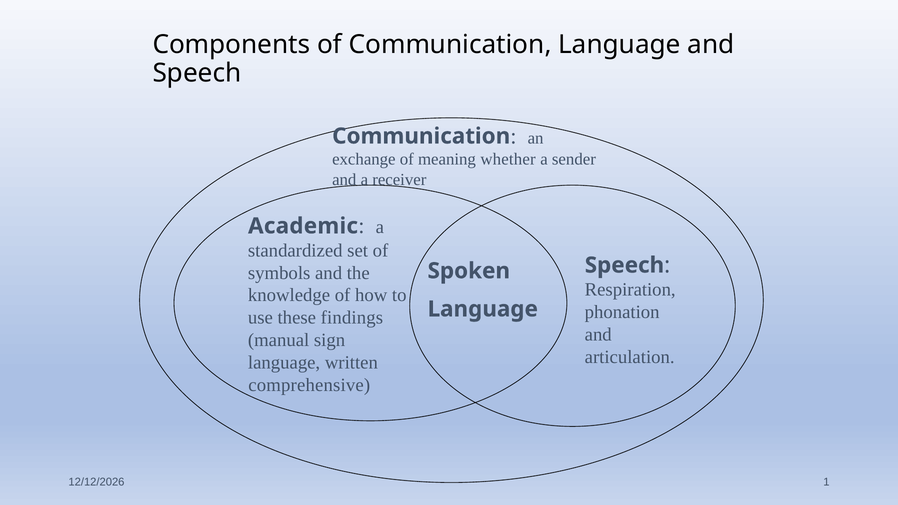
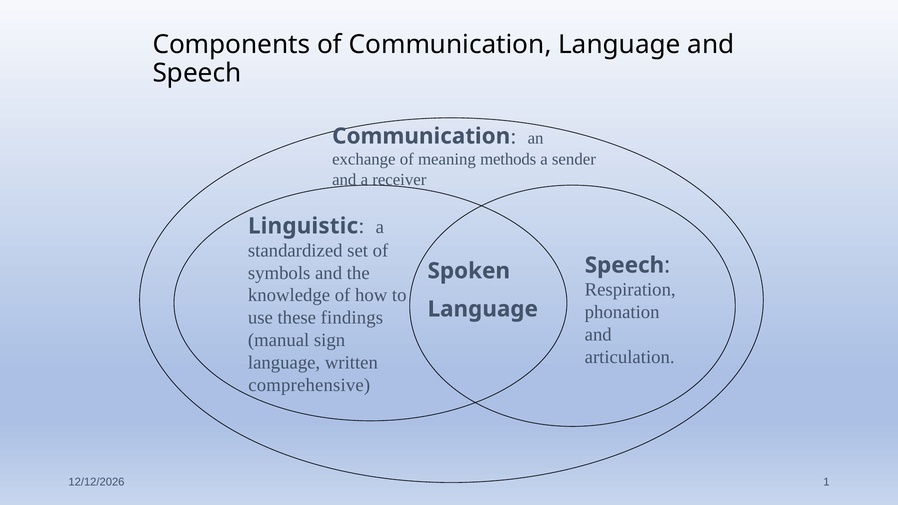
whether: whether -> methods (508, 159)
Academic: Academic -> Linguistic (303, 226)
